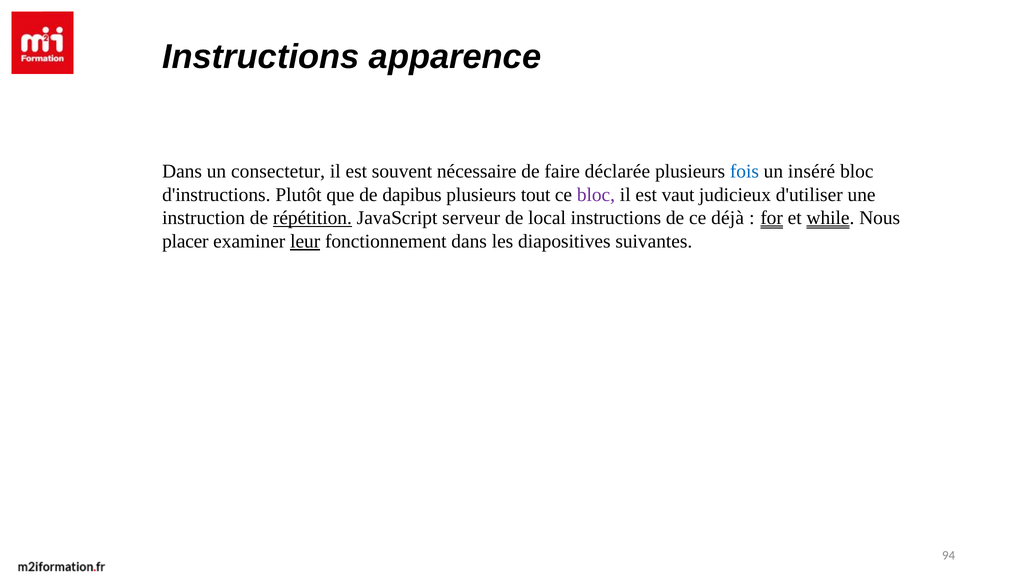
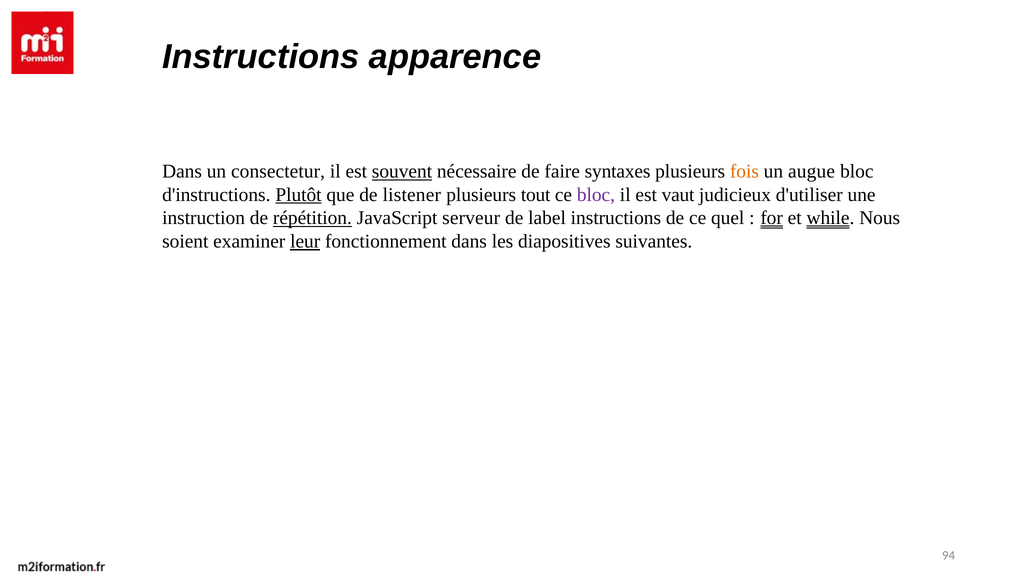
souvent underline: none -> present (402, 171)
déclarée: déclarée -> syntaxes (618, 171)
fois colour: blue -> orange (744, 171)
inséré: inséré -> augue (812, 171)
Plutôt underline: none -> present (299, 195)
dapibus: dapibus -> listener (412, 195)
local: local -> label (547, 218)
déjà: déjà -> quel (728, 218)
placer: placer -> soient (185, 241)
